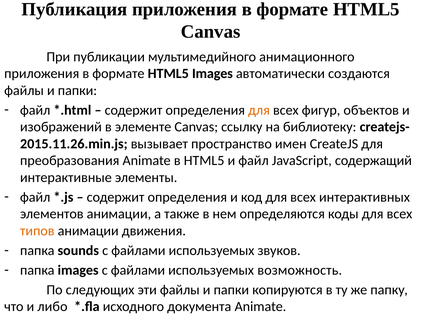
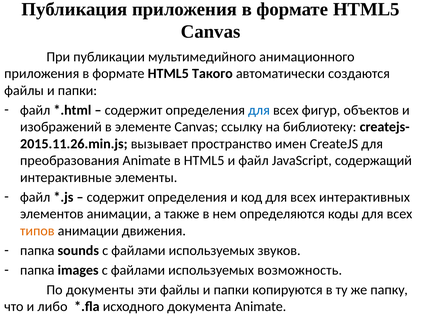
HTML5 Images: Images -> Такого (212, 74)
для colour: orange -> blue (259, 110)
следующих: следующих -> документы (100, 290)
